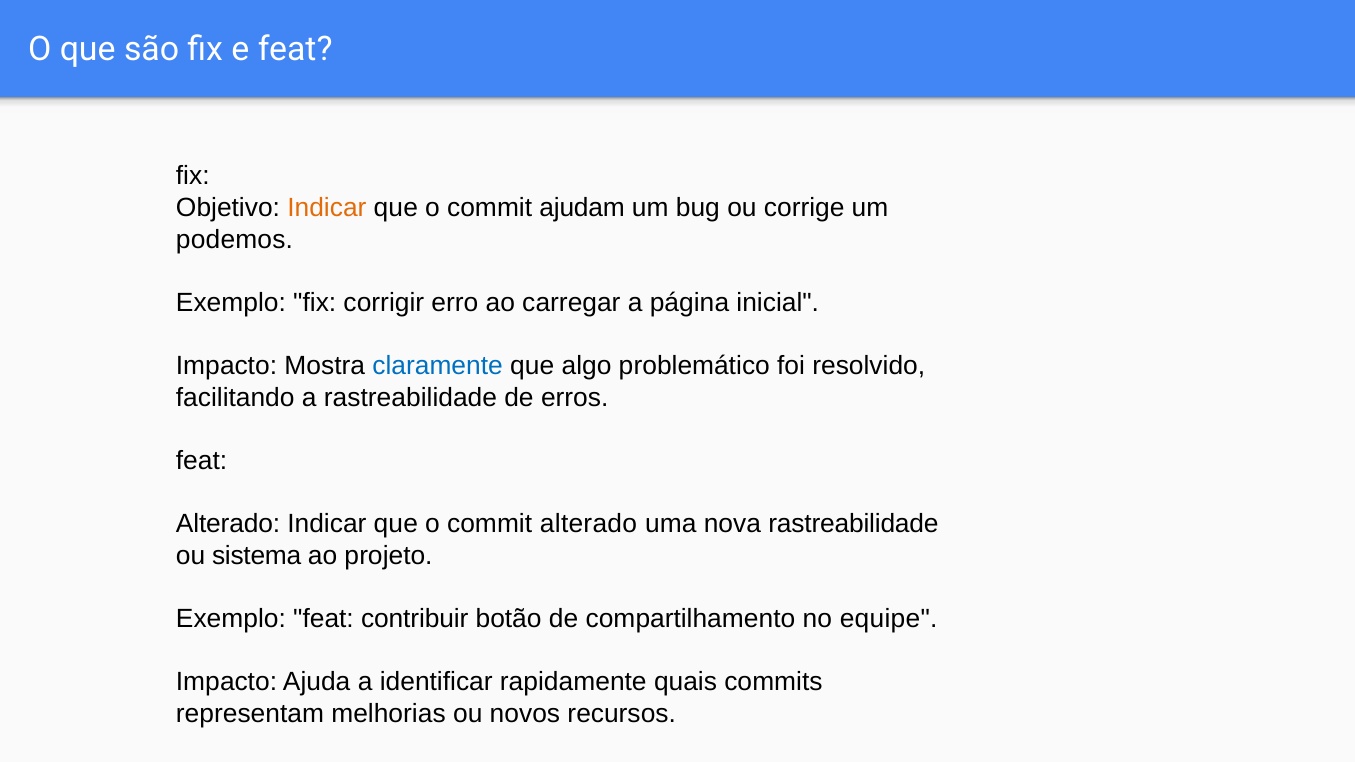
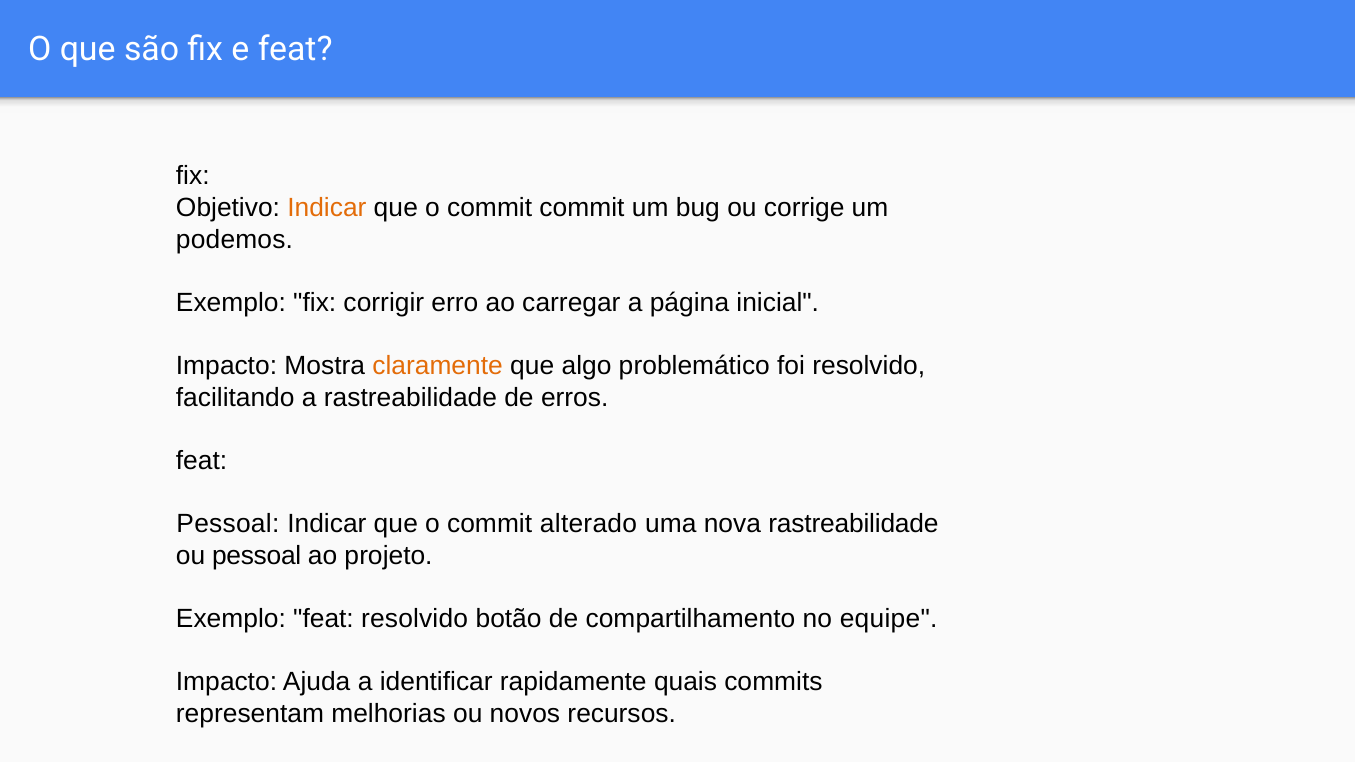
commit ajudam: ajudam -> commit (582, 208)
claramente colour: blue -> orange (438, 366)
Alterado: Alterado -> Pessoal (228, 524)
ou sistema: sistema -> pessoal (257, 556)
feat contribuir: contribuir -> resolvido (415, 619)
